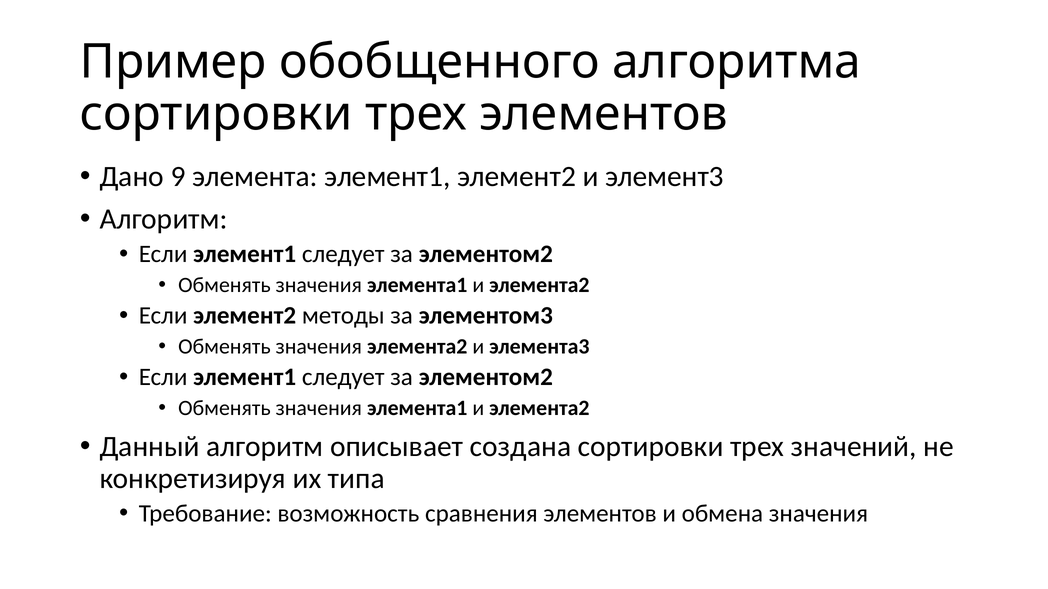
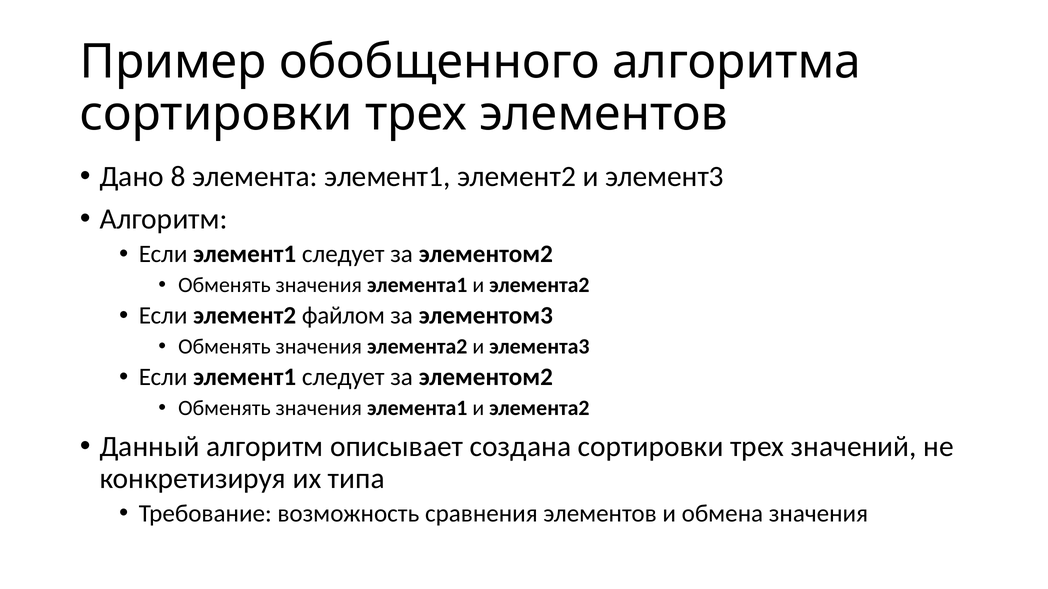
9: 9 -> 8 (178, 177)
методы: методы -> файлом (343, 316)
